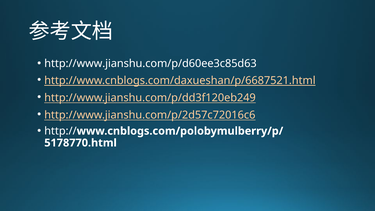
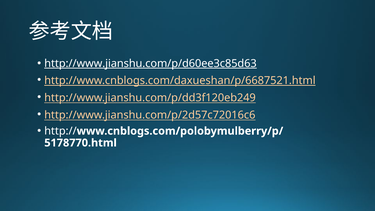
http://www.jianshu.com/p/d60ee3c85d63 underline: none -> present (150, 63)
